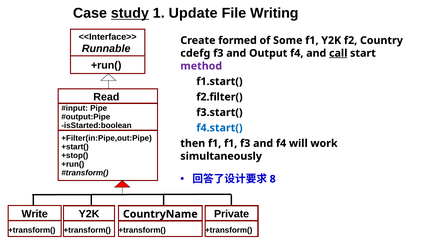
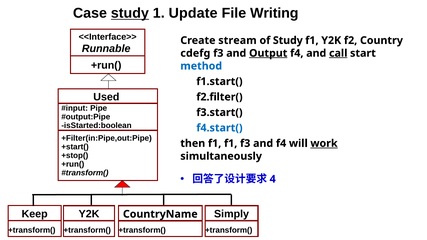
formed: formed -> stream (237, 40)
of Some: Some -> Study (288, 40)
Output underline: none -> present (268, 53)
method colour: purple -> blue (201, 66)
Read: Read -> Used (106, 97)
work underline: none -> present (324, 143)
8: 8 -> 4 (273, 179)
Write: Write -> Keep (35, 214)
Private: Private -> Simply (232, 214)
